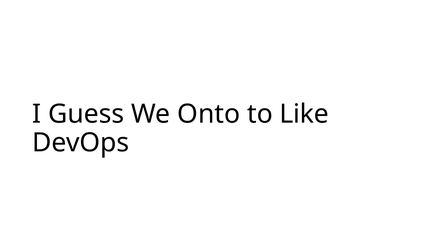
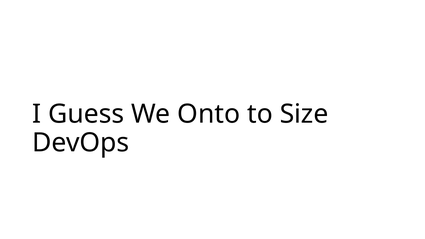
Like: Like -> Size (304, 114)
